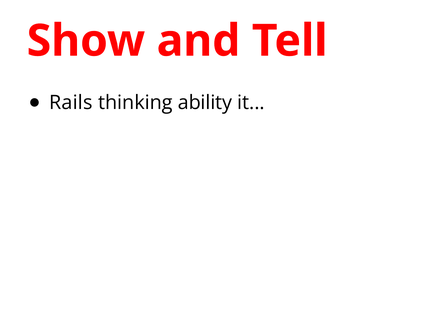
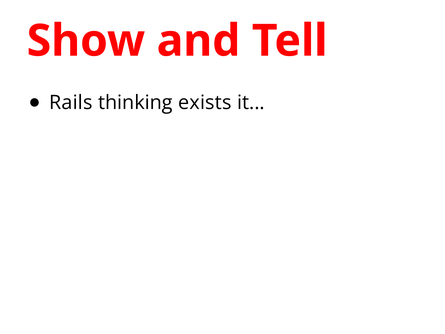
ability: ability -> exists (205, 103)
